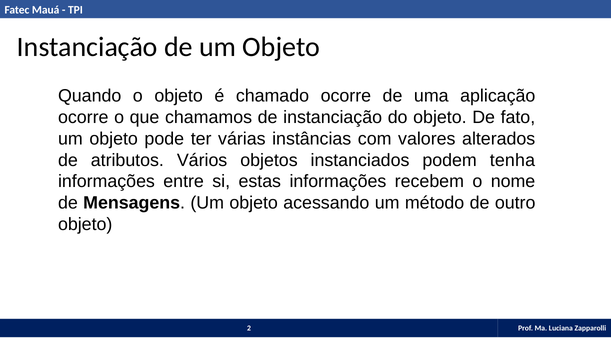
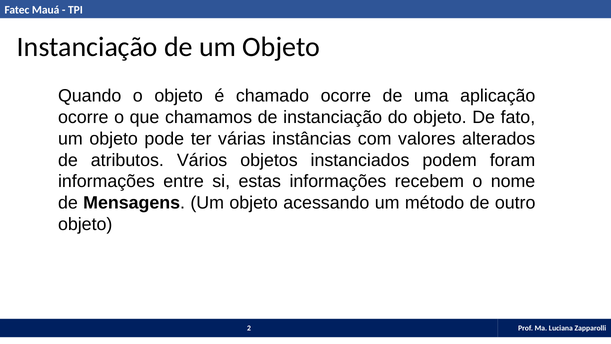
tenha: tenha -> foram (513, 160)
